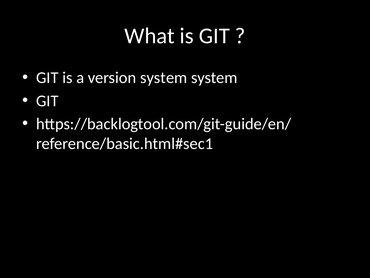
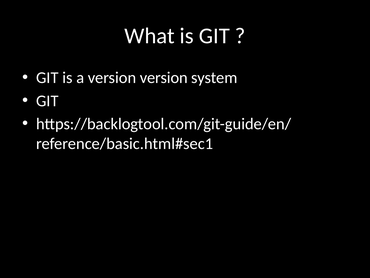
version system: system -> version (164, 78)
